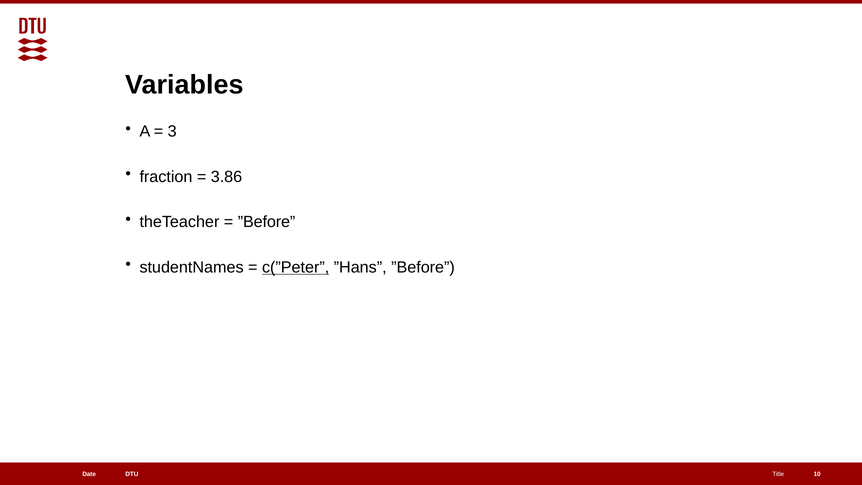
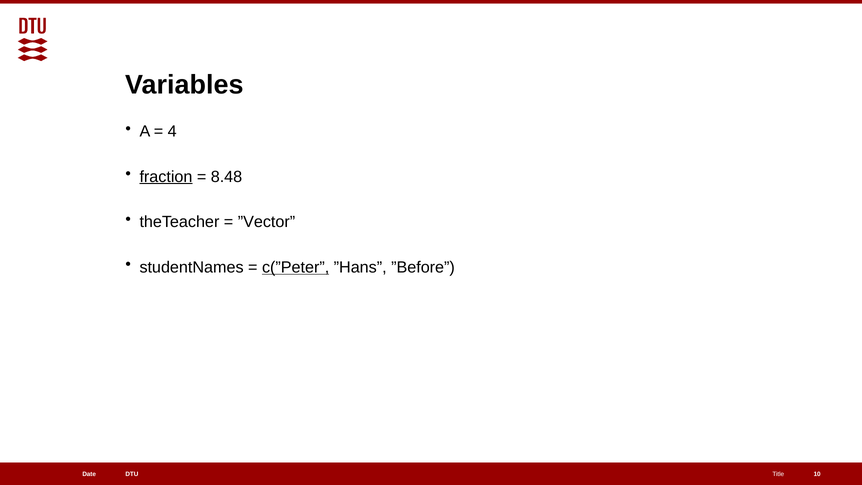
3: 3 -> 4 (172, 131)
fraction underline: none -> present (166, 177)
3.86: 3.86 -> 8.48 (226, 177)
”Before: ”Before -> ”Vector (266, 222)
